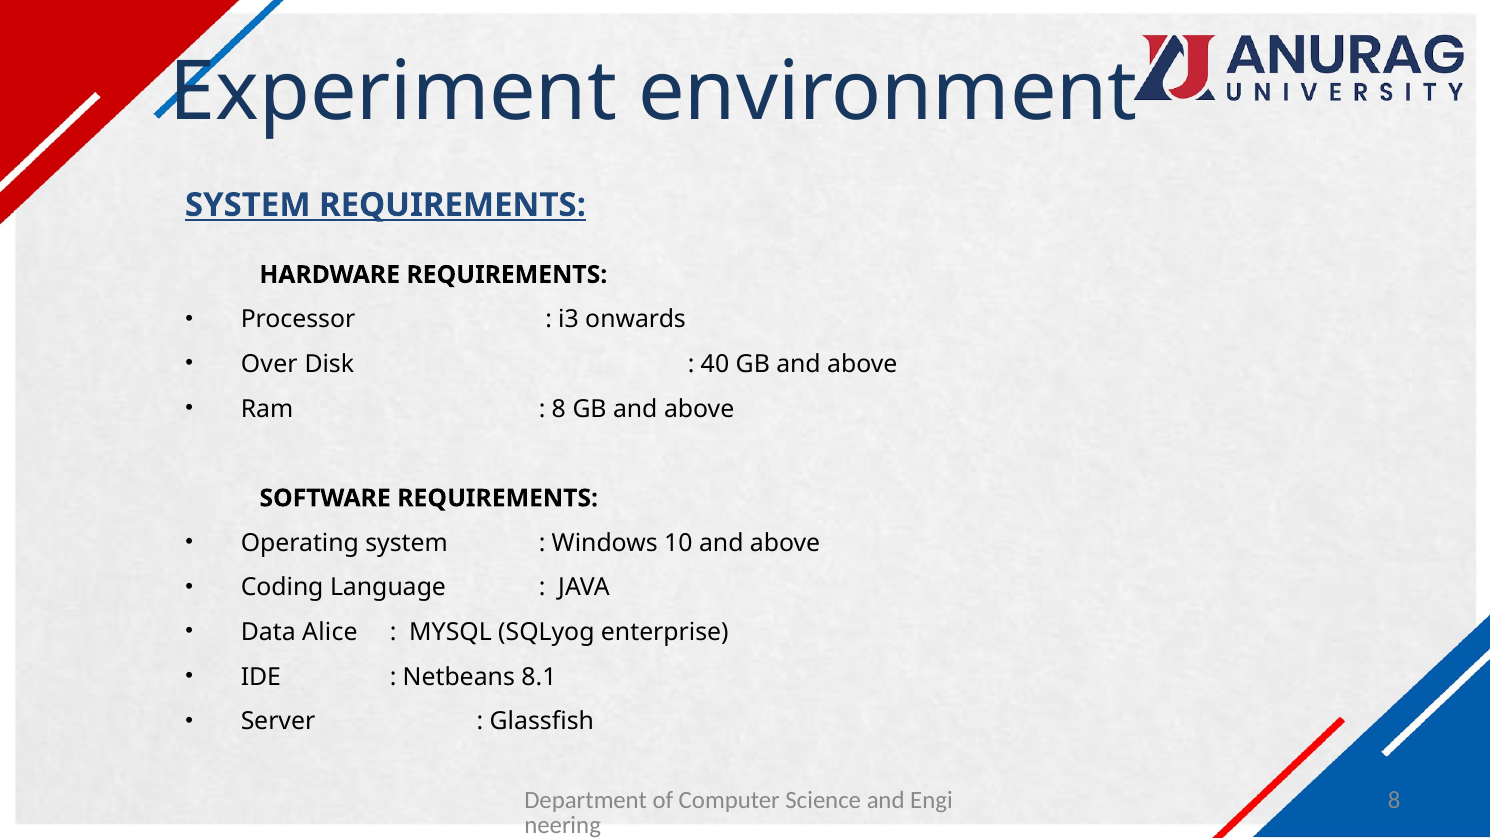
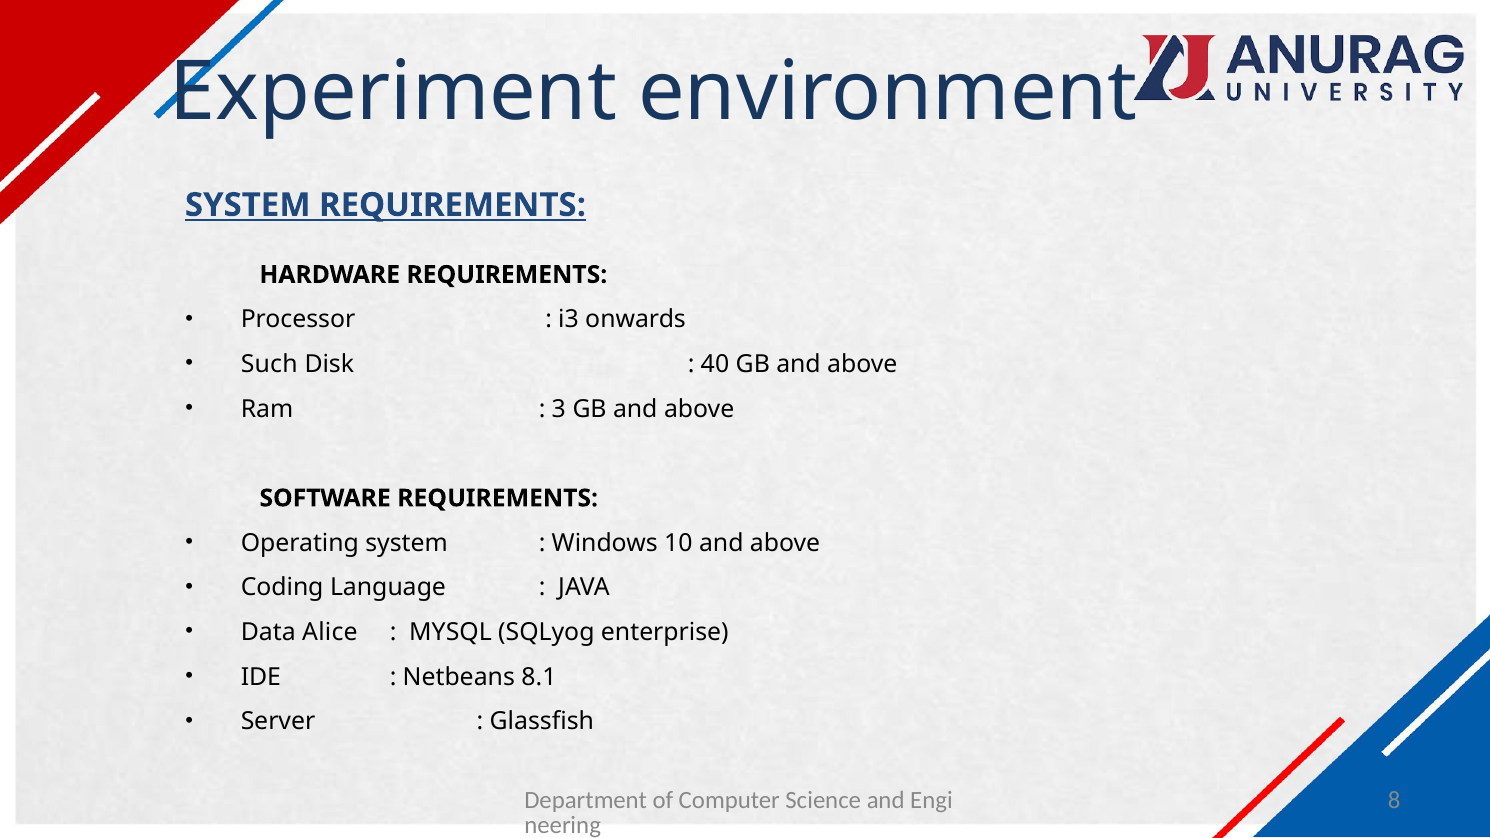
Over: Over -> Such (269, 364)
8: 8 -> 3 (559, 409)
